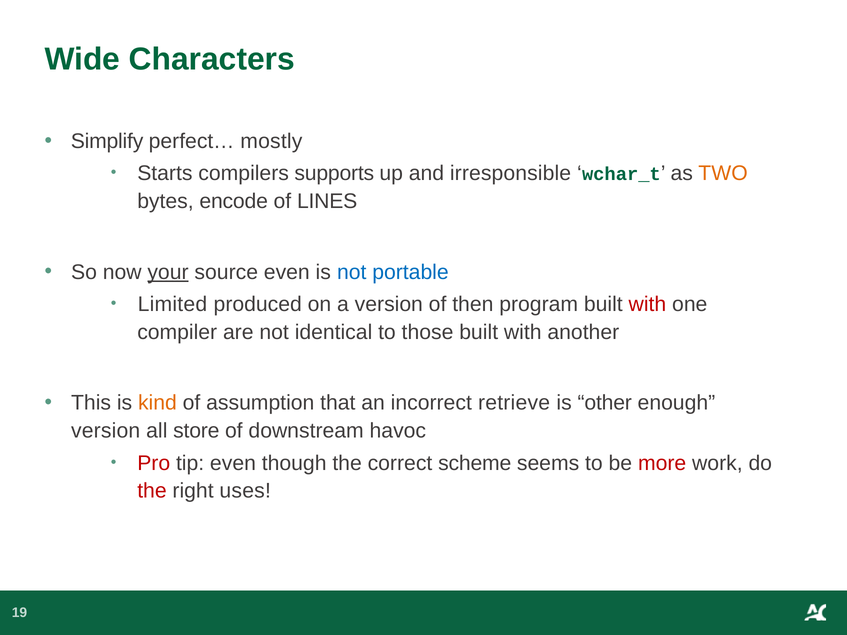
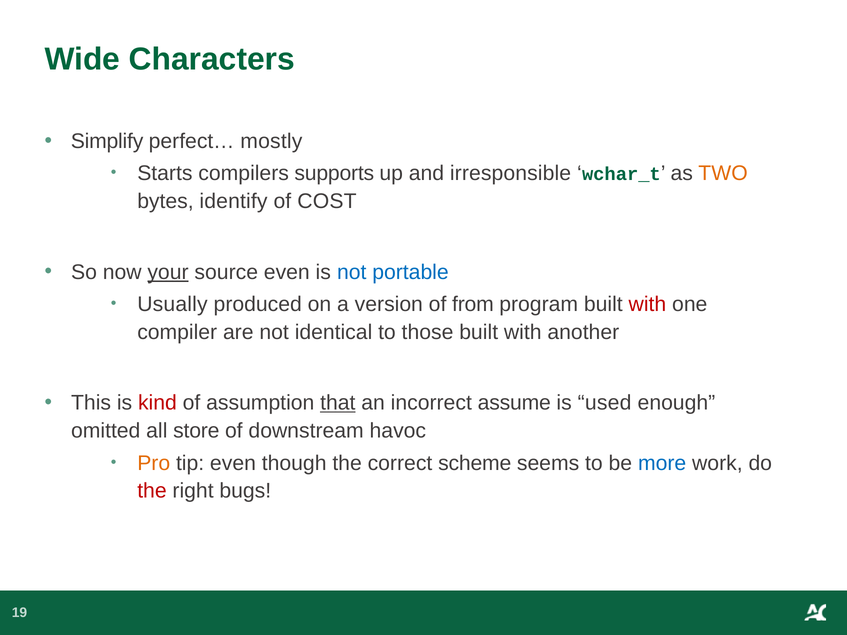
encode: encode -> identify (234, 202)
LINES: LINES -> COST (327, 202)
Limited: Limited -> Usually (172, 304)
then: then -> from (473, 304)
kind colour: orange -> red (157, 403)
that underline: none -> present (338, 403)
retrieve: retrieve -> assume (514, 403)
other: other -> used (605, 403)
version: version -> omitted (106, 431)
Pro colour: red -> orange (154, 463)
more colour: red -> blue (662, 463)
uses: uses -> bugs (245, 491)
